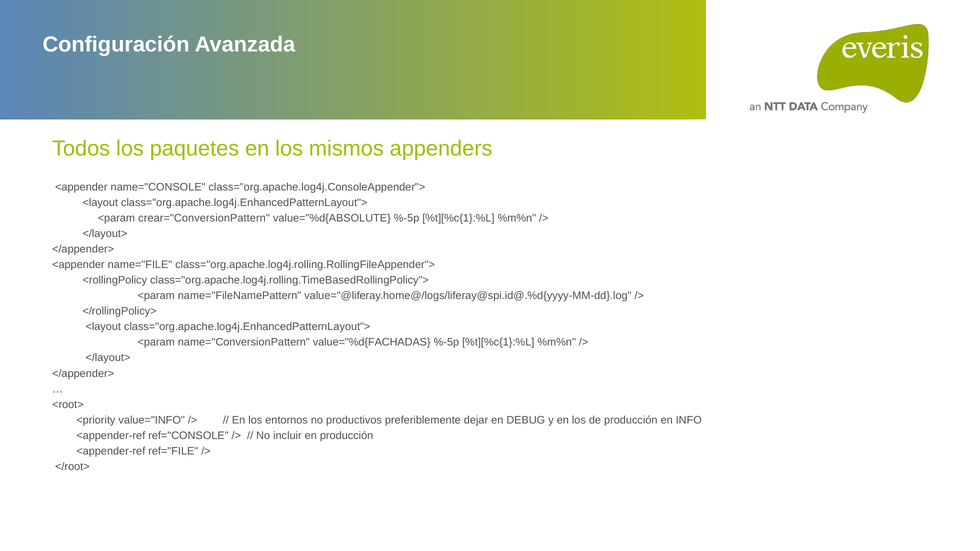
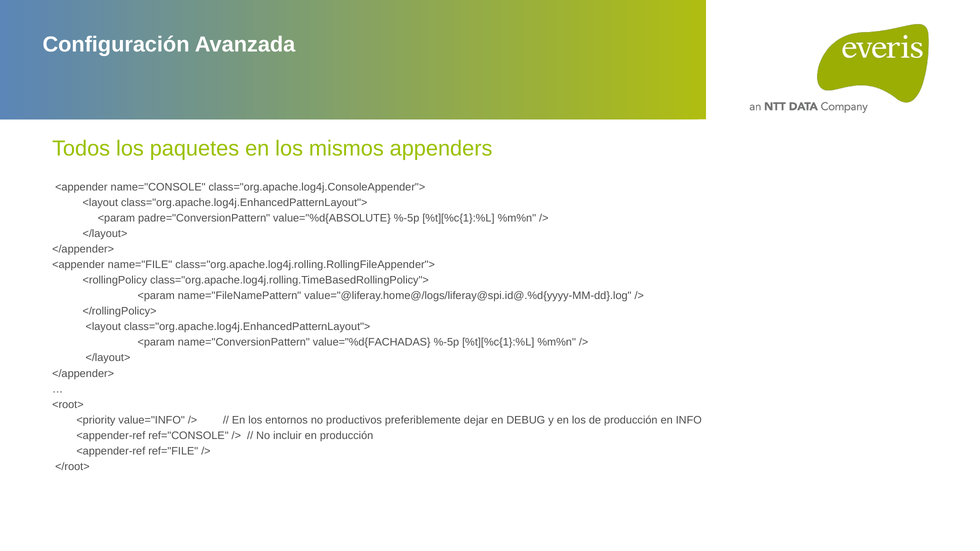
crear="ConversionPattern: crear="ConversionPattern -> padre="ConversionPattern (204, 218)
